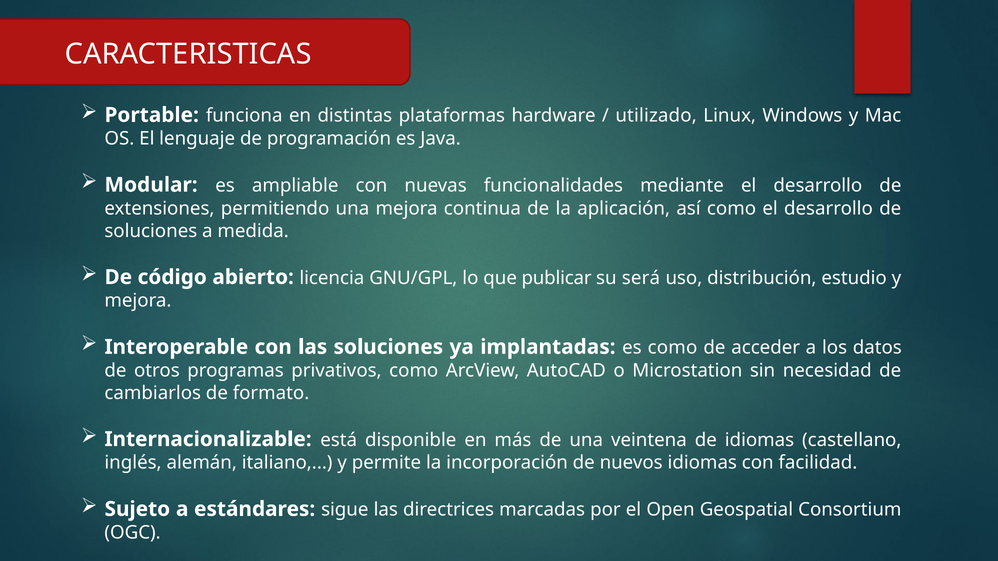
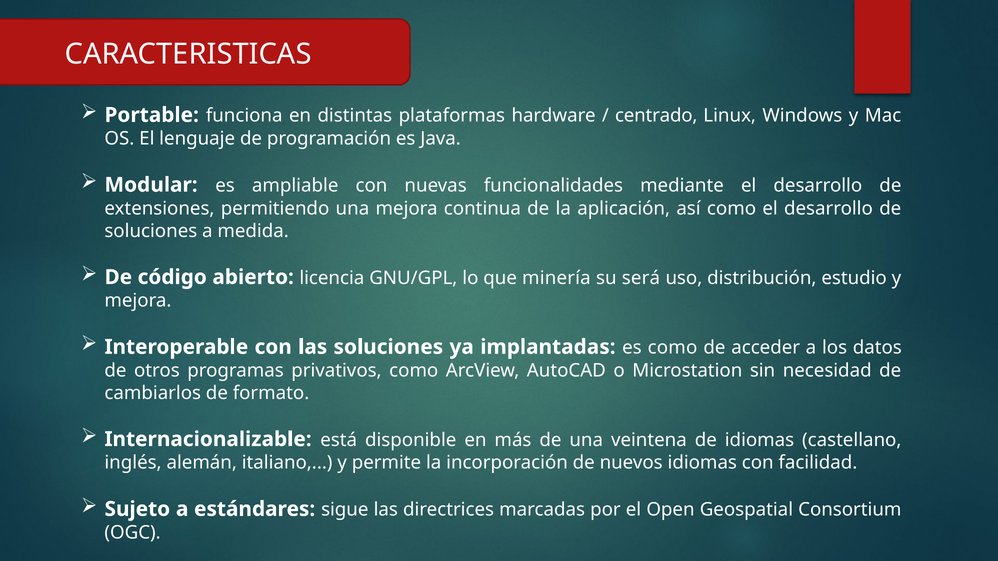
utilizado: utilizado -> centrado (656, 116)
publicar: publicar -> minería (556, 278)
